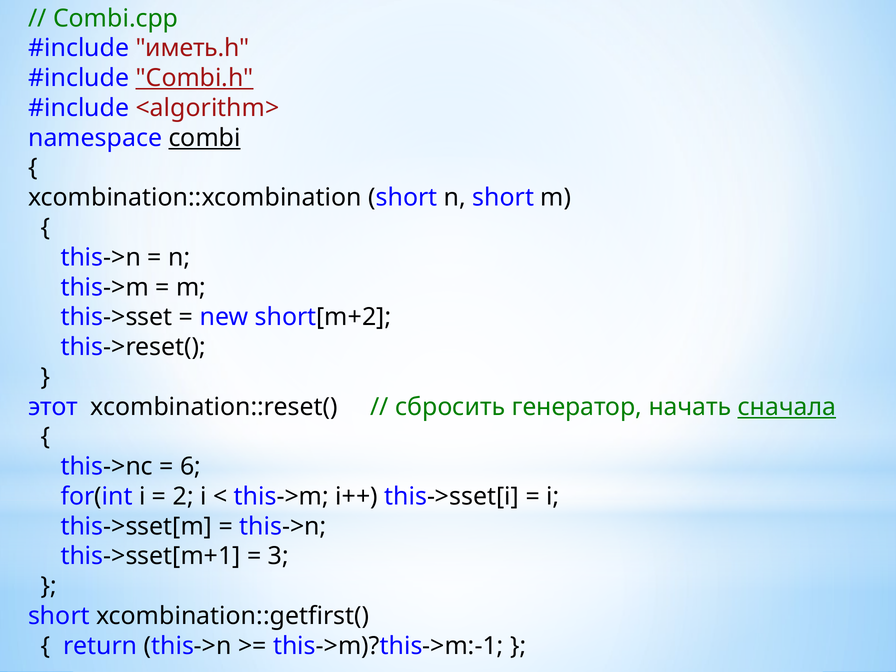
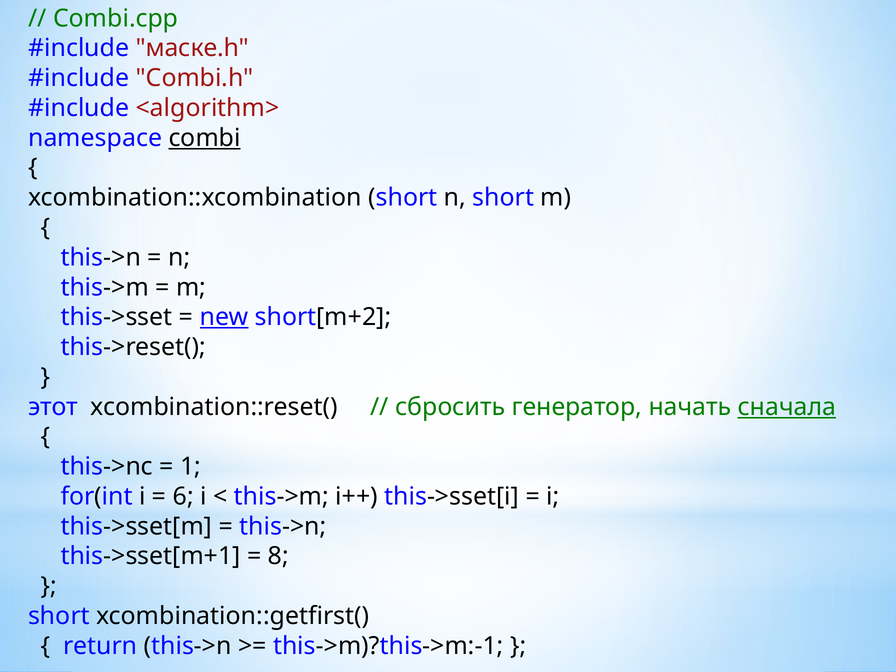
иметь.h: иметь.h -> маске.h (192, 48)
Combi.h underline: present -> none (195, 78)
new underline: none -> present (224, 317)
6: 6 -> 1 (191, 467)
2: 2 -> 6 (183, 496)
3: 3 -> 8 (278, 556)
